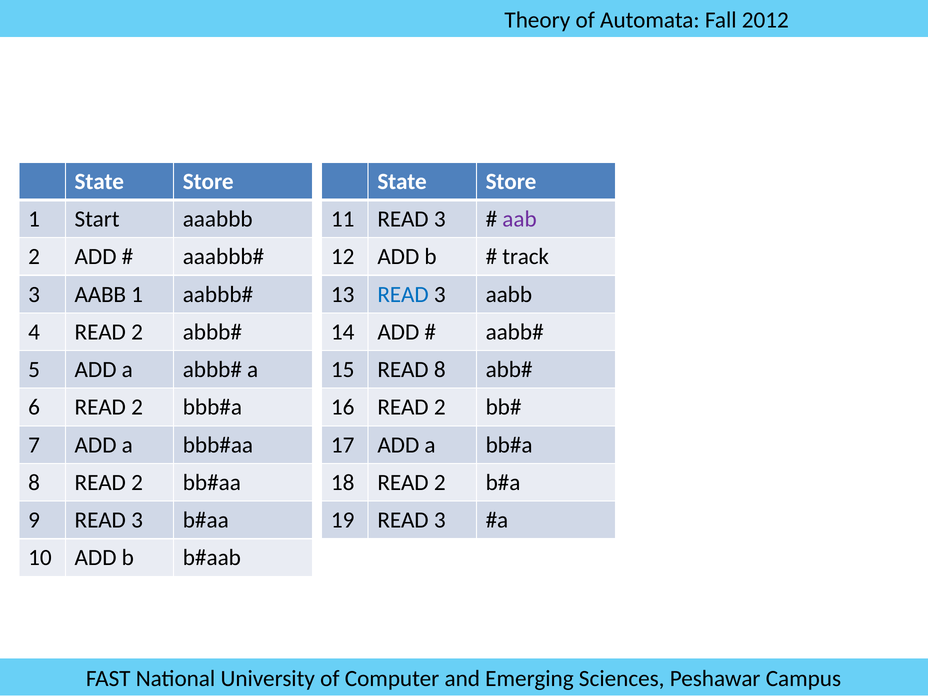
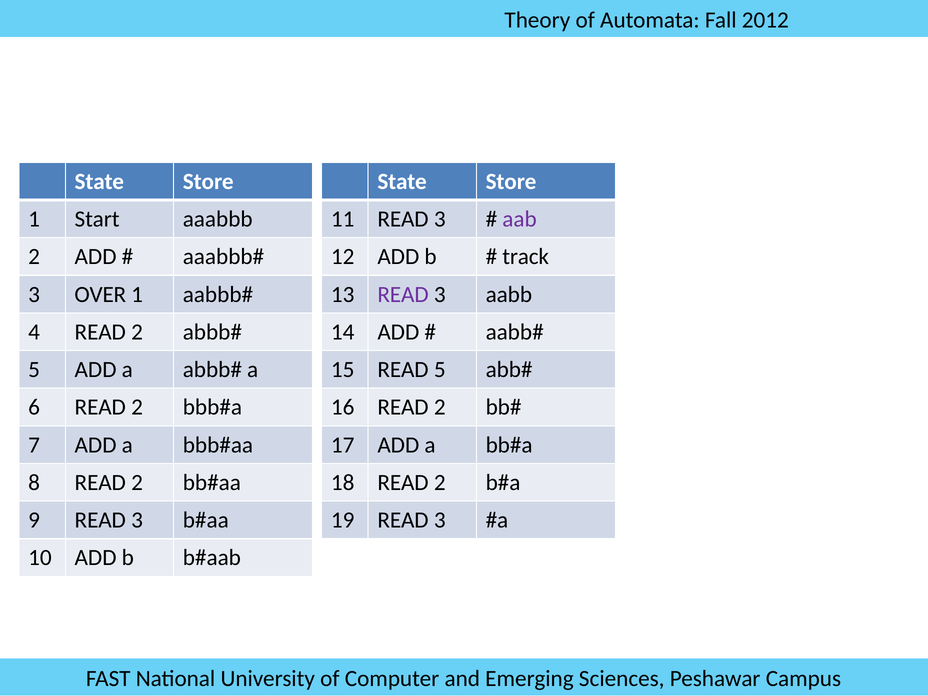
AABB: AABB -> OVER (100, 294)
READ colour: blue -> purple (403, 294)
READ 8: 8 -> 5 (440, 370)
